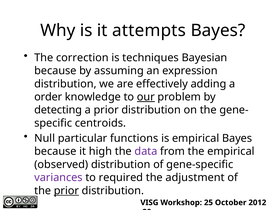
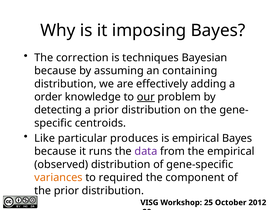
attempts: attempts -> imposing (149, 30)
expression: expression -> containing (190, 71)
Null: Null -> Like (45, 138)
functions: functions -> produces (134, 138)
high: high -> runs (100, 151)
variances colour: purple -> orange (58, 178)
adjustment: adjustment -> component (195, 178)
prior underline: present -> none (66, 191)
